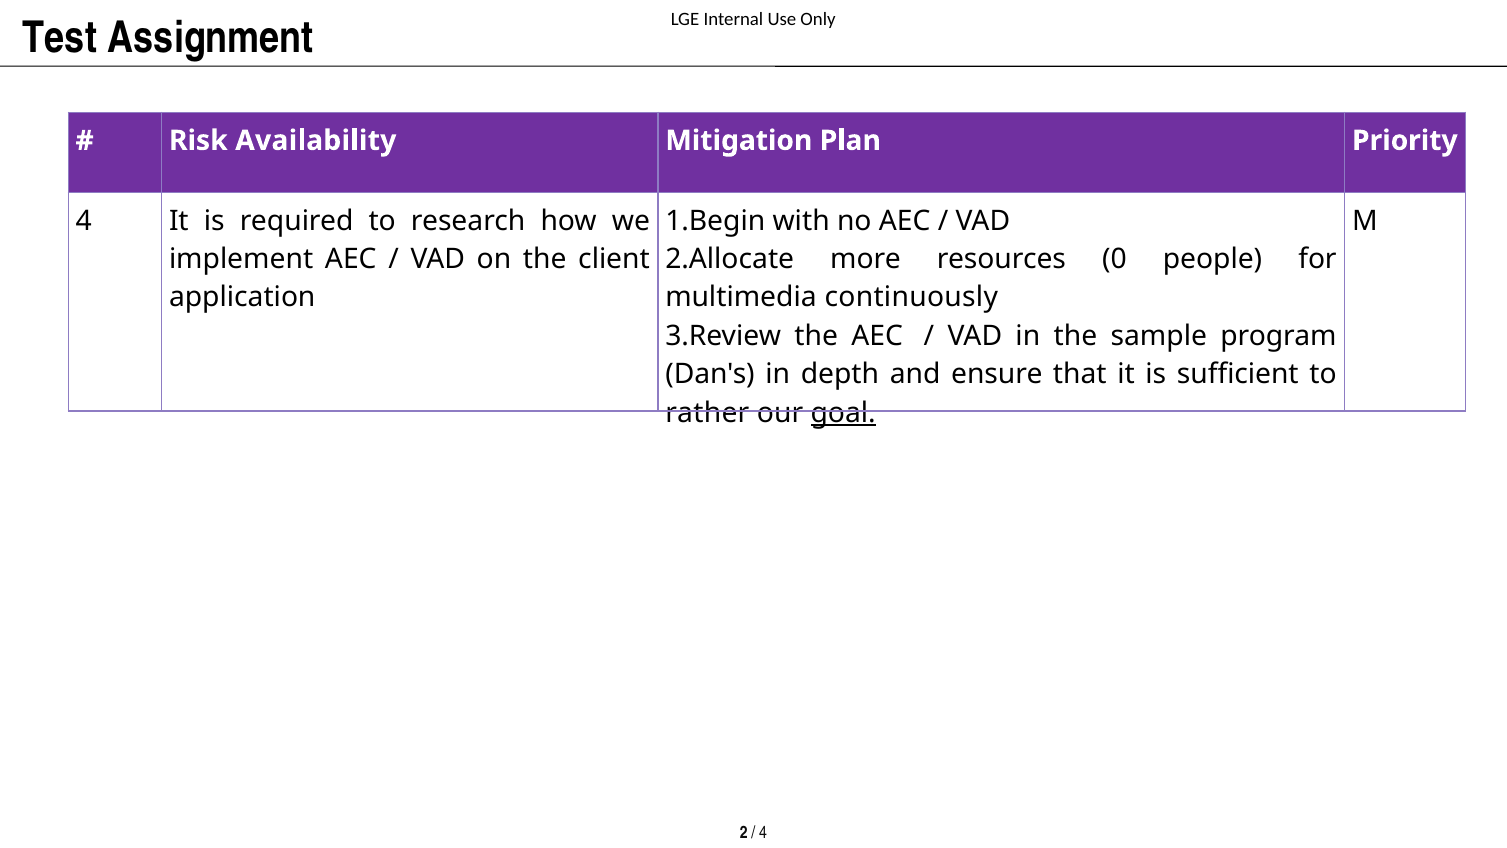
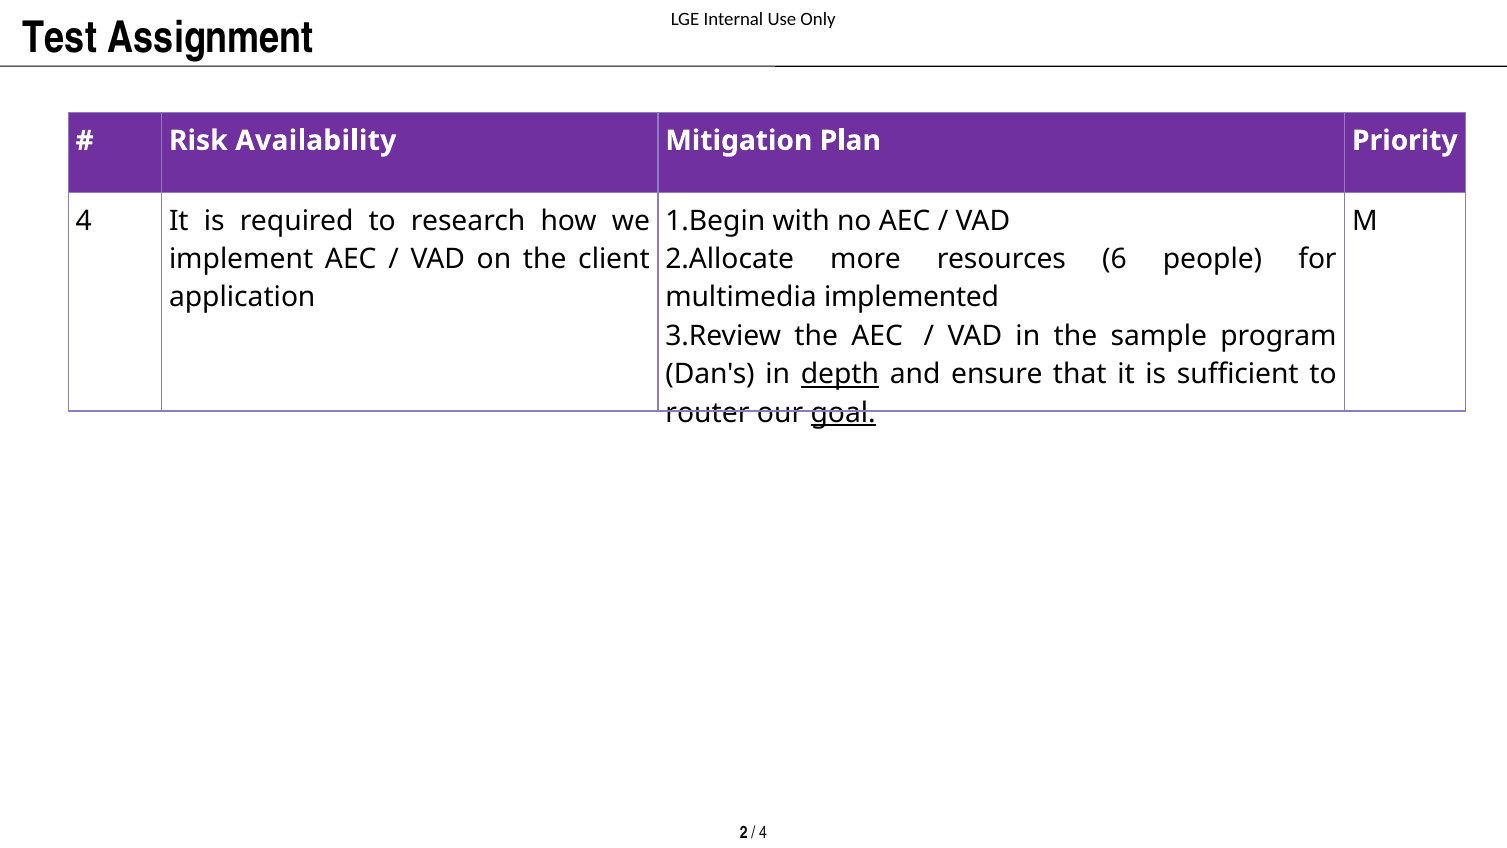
0: 0 -> 6 (1114, 259)
continuously: continuously -> implemented (912, 298)
depth underline: none -> present (840, 374)
rather: rather -> router (707, 413)
